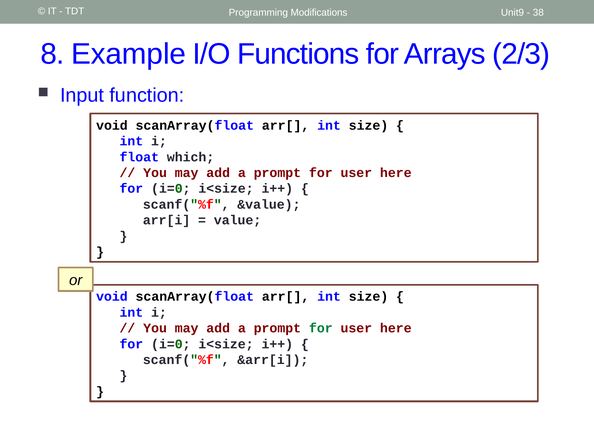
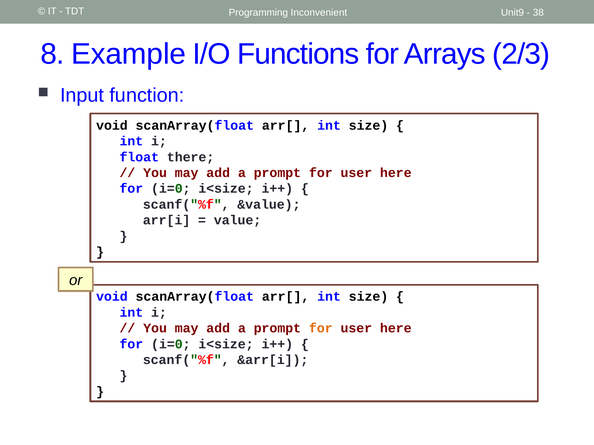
Modifications: Modifications -> Inconvenient (319, 13)
which: which -> there (191, 157)
for colour: green -> orange (321, 329)
